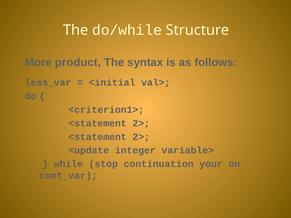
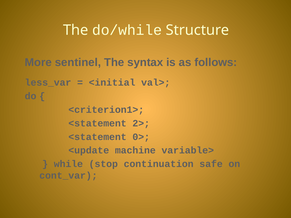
product: product -> sentinel (78, 62)
2>: 2> -> 0> (141, 137)
integer: integer -> machine (135, 151)
your: your -> safe (211, 164)
